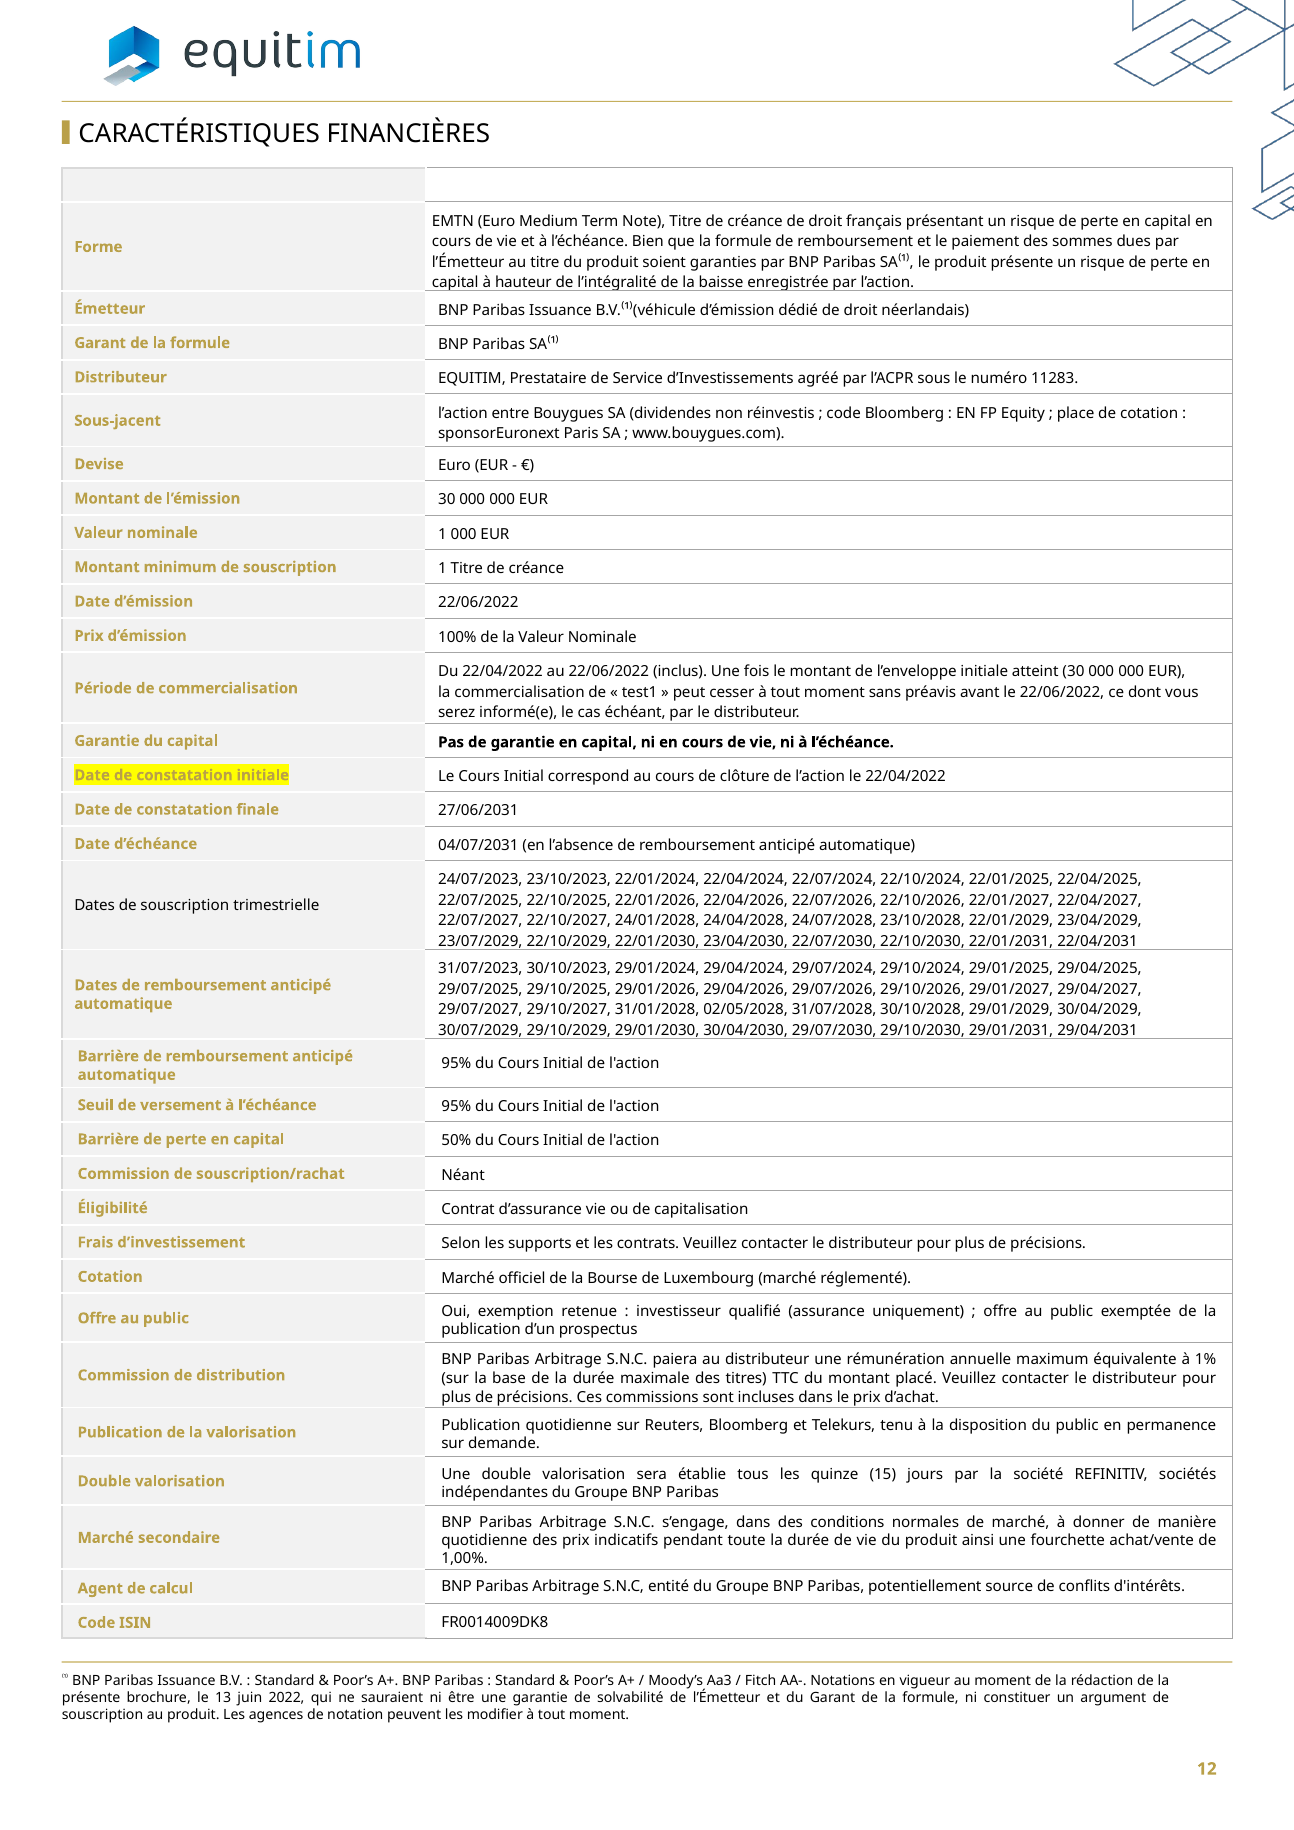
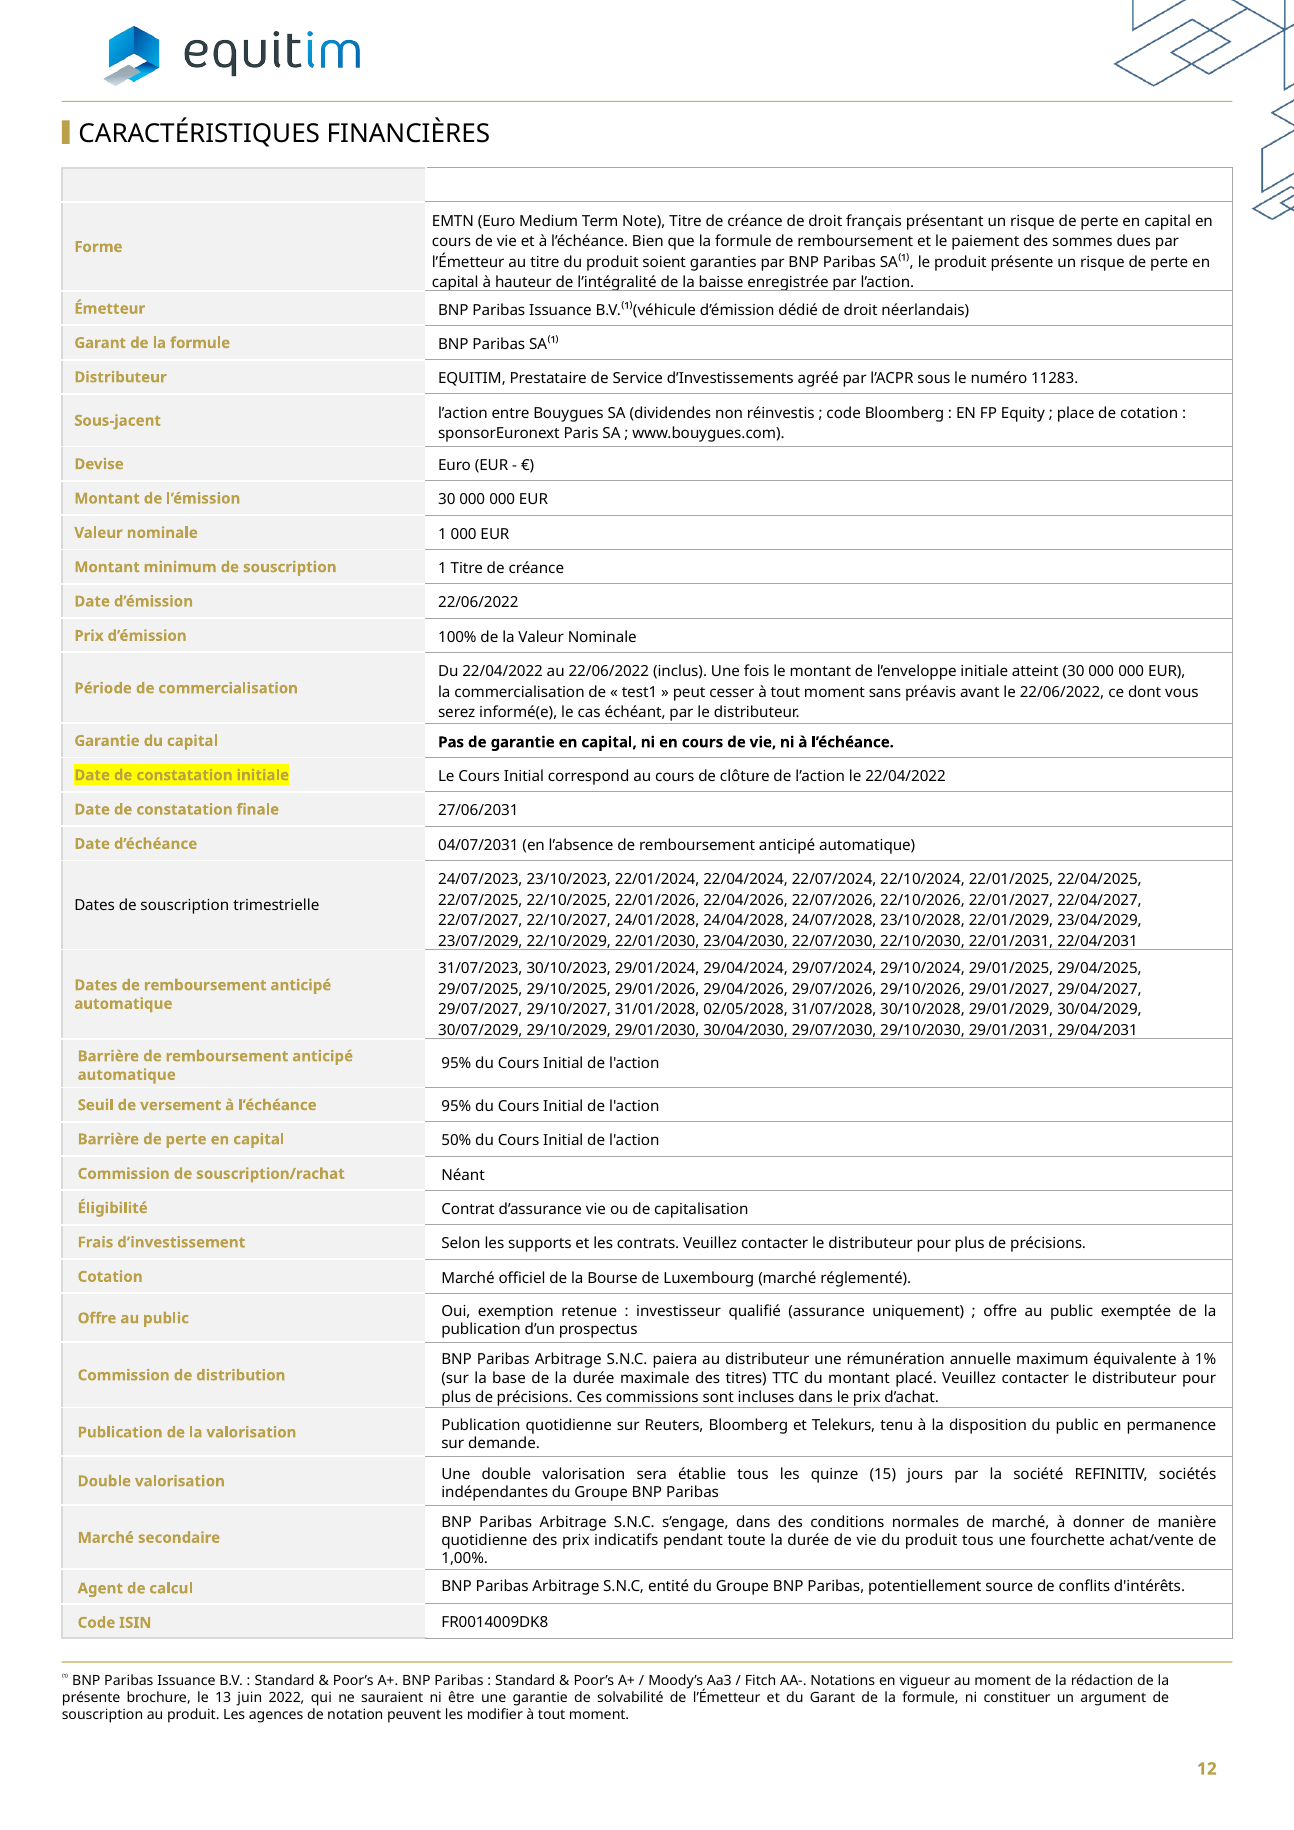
produit ainsi: ainsi -> tous (978, 1541)
